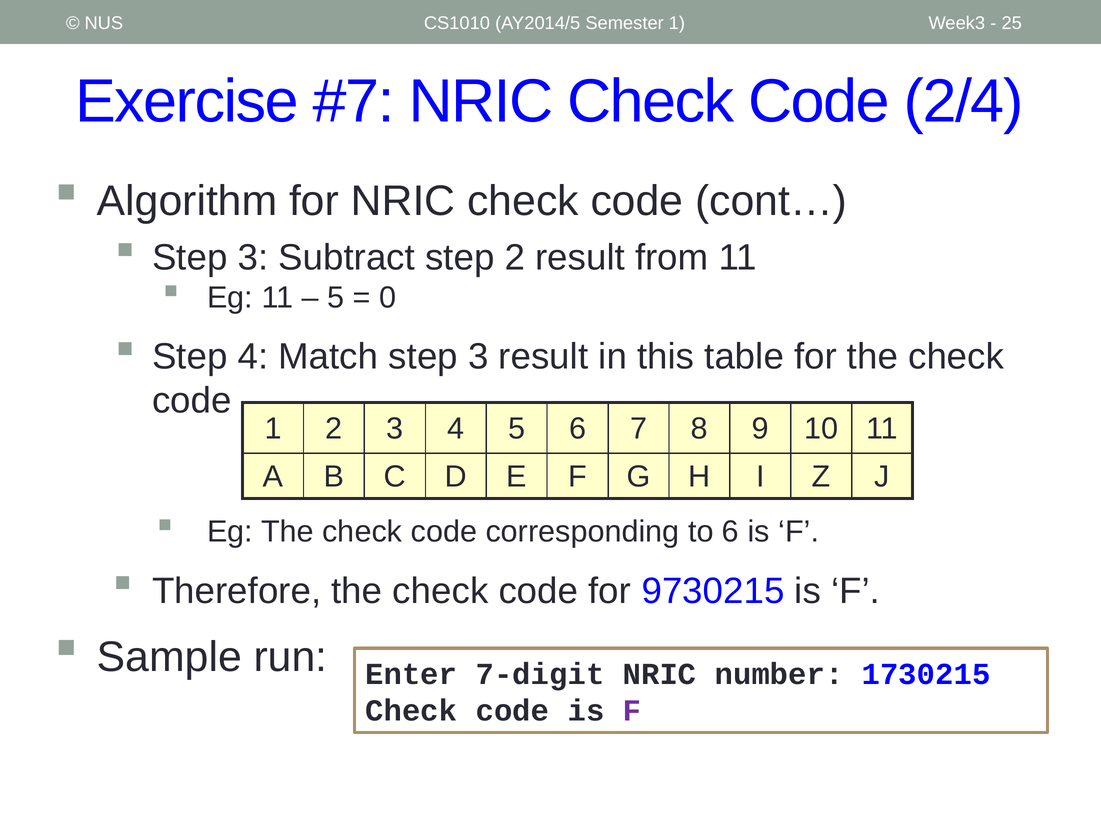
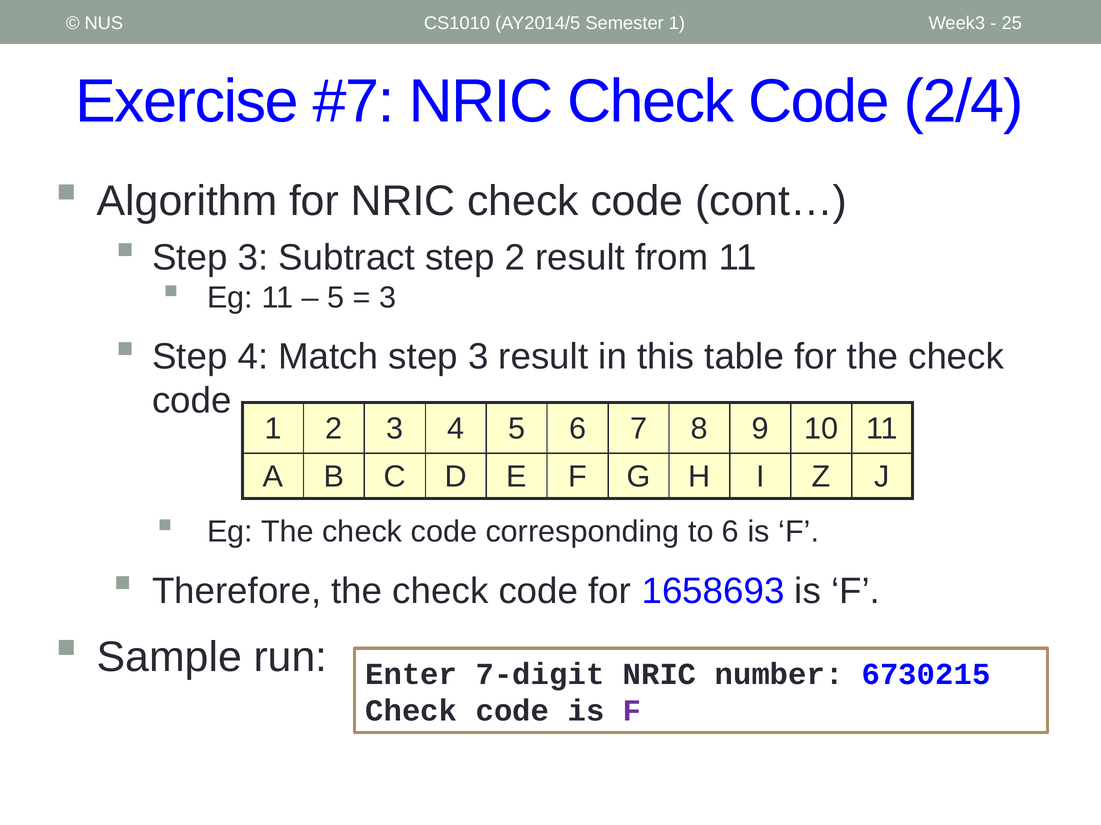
0: 0 -> 3 (388, 298)
9730215: 9730215 -> 1658693 (713, 591)
1730215: 1730215 -> 6730215 (926, 675)
